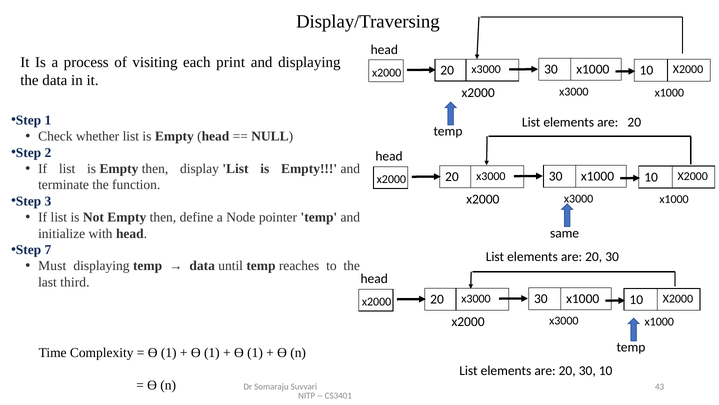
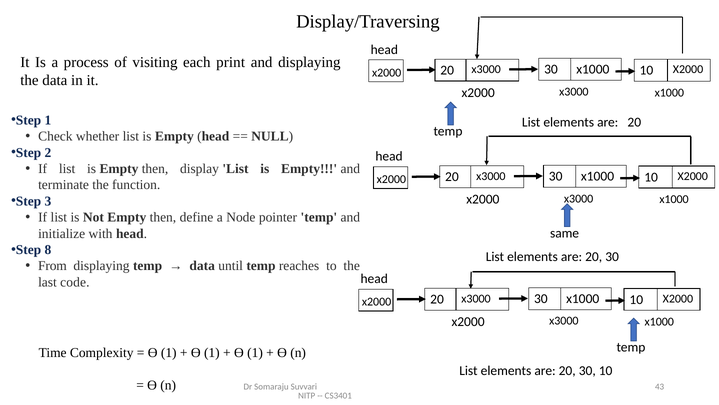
7: 7 -> 8 (48, 249)
Must: Must -> From (52, 266)
third: third -> code (75, 282)
